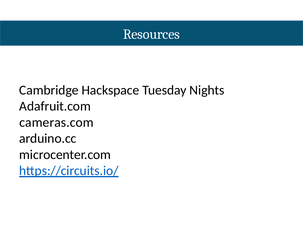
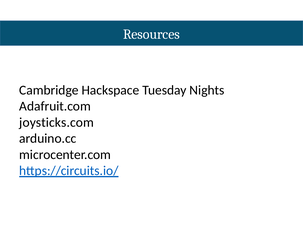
cameras.com: cameras.com -> joysticks.com (57, 123)
